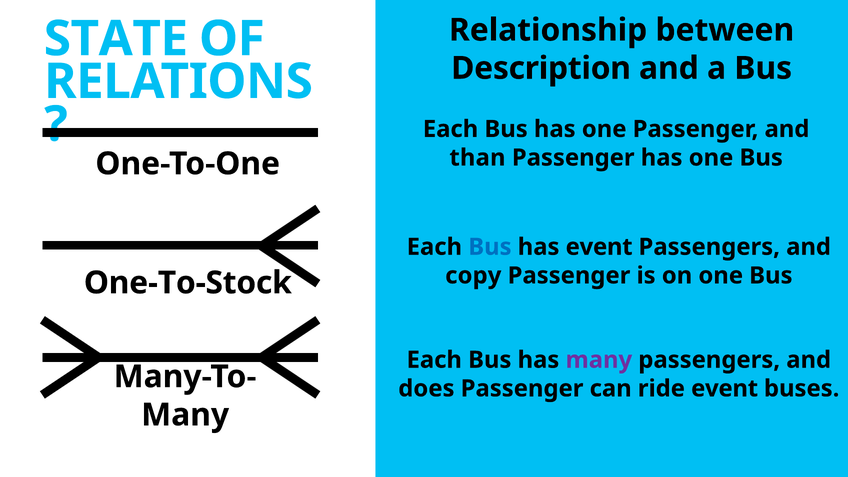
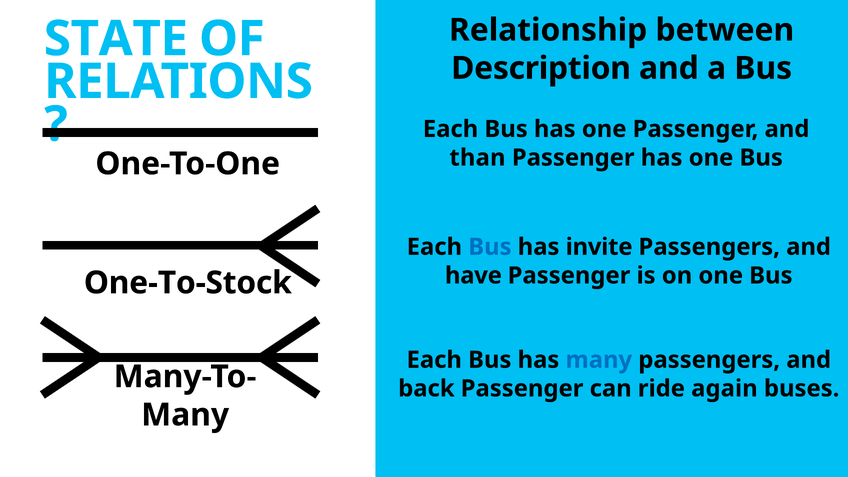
has event: event -> invite (599, 247)
copy: copy -> have (473, 276)
many colour: purple -> blue (599, 360)
does: does -> back (426, 389)
ride event: event -> again (724, 389)
